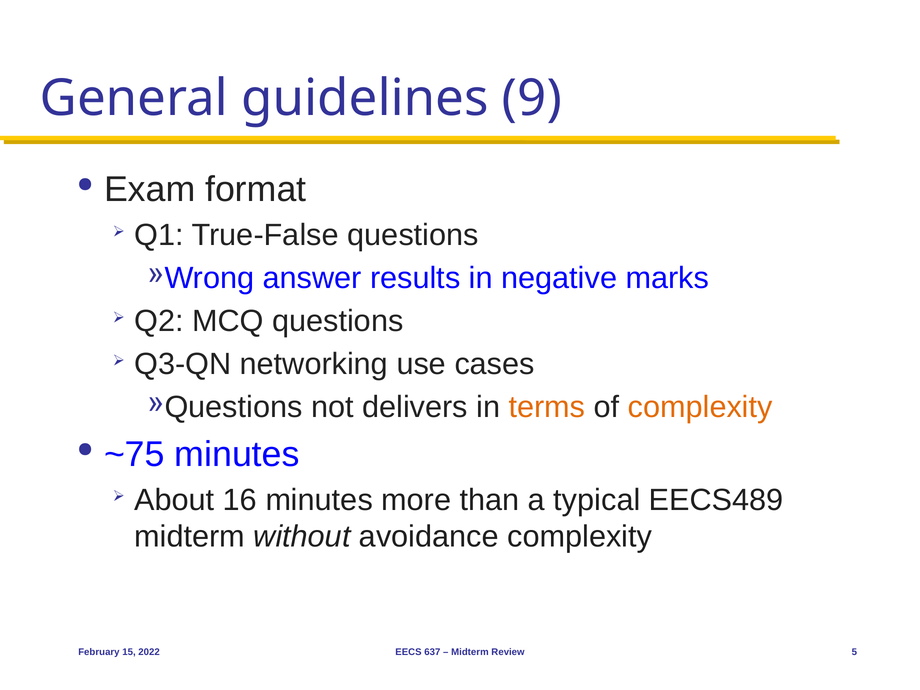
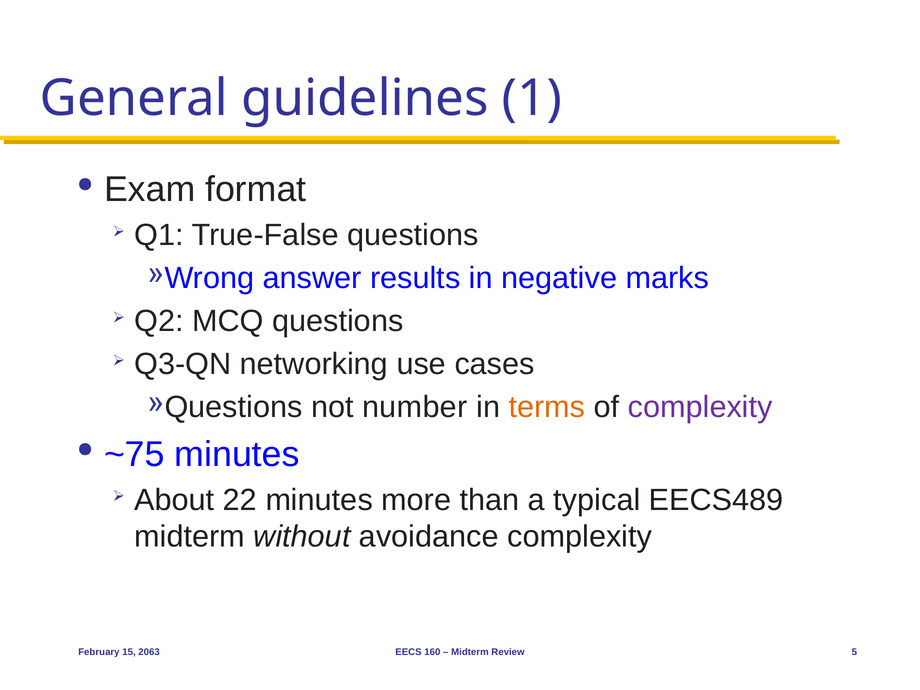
9: 9 -> 1 (532, 99)
delivers: delivers -> number (415, 407)
complexity colour: orange -> purple (700, 407)
16: 16 -> 22 (240, 500)
2022: 2022 -> 2063 (149, 652)
637: 637 -> 160 (432, 652)
